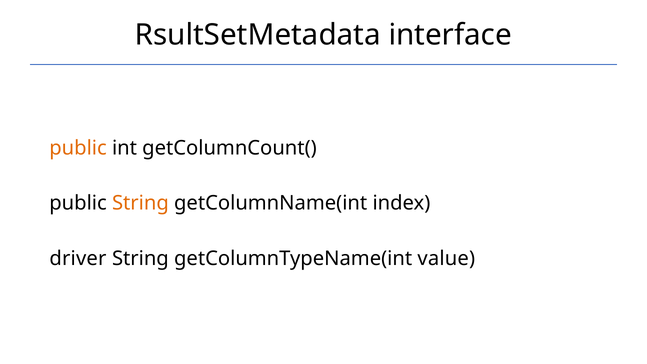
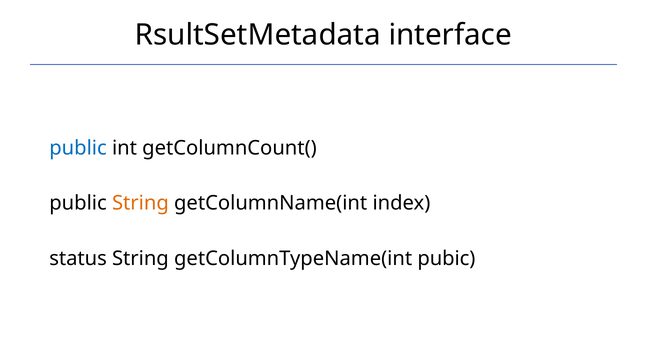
public colour: orange -> blue (78, 148)
driver: driver -> status (78, 258)
value: value -> pubic (446, 258)
